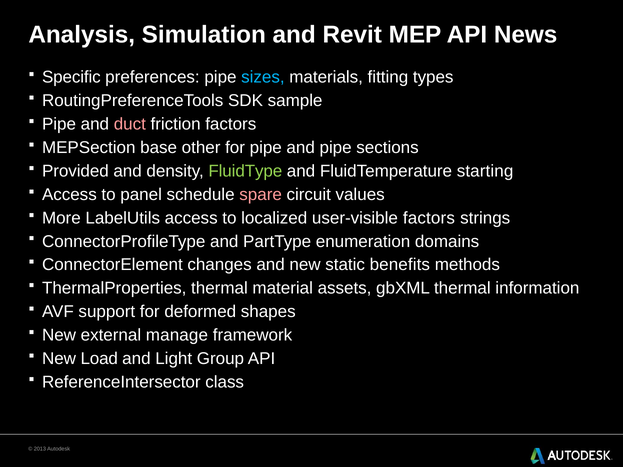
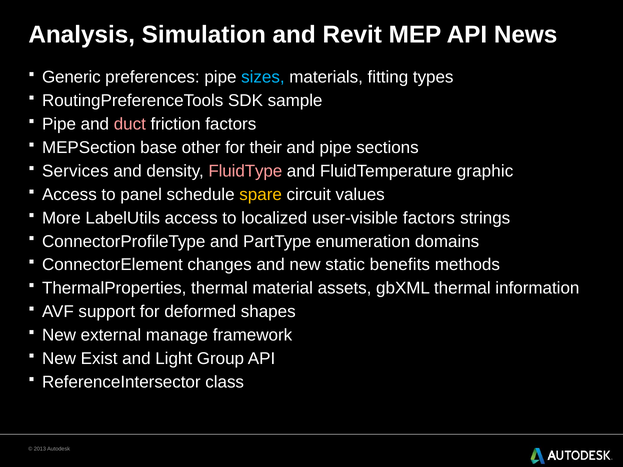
Specific: Specific -> Generic (71, 77)
for pipe: pipe -> their (266, 148)
Provided: Provided -> Services (75, 171)
FluidType colour: light green -> pink (245, 171)
starting: starting -> graphic (485, 171)
spare colour: pink -> yellow (261, 195)
Load: Load -> Exist (99, 359)
